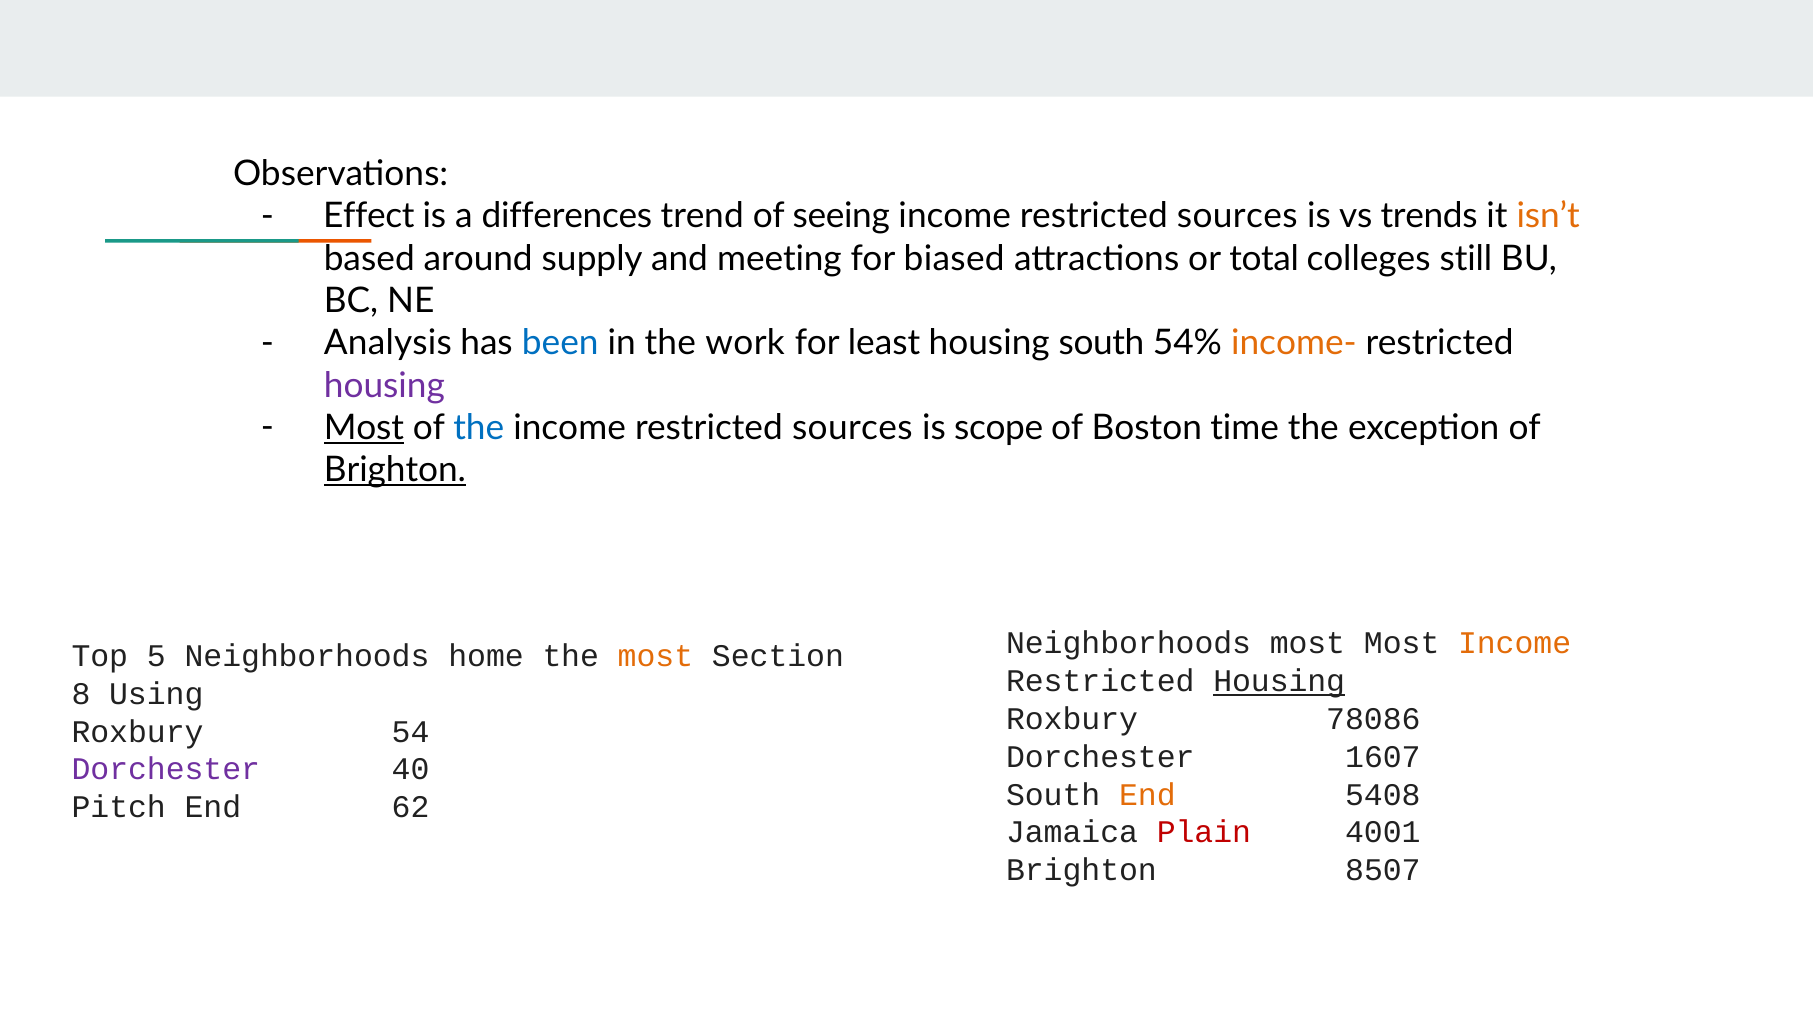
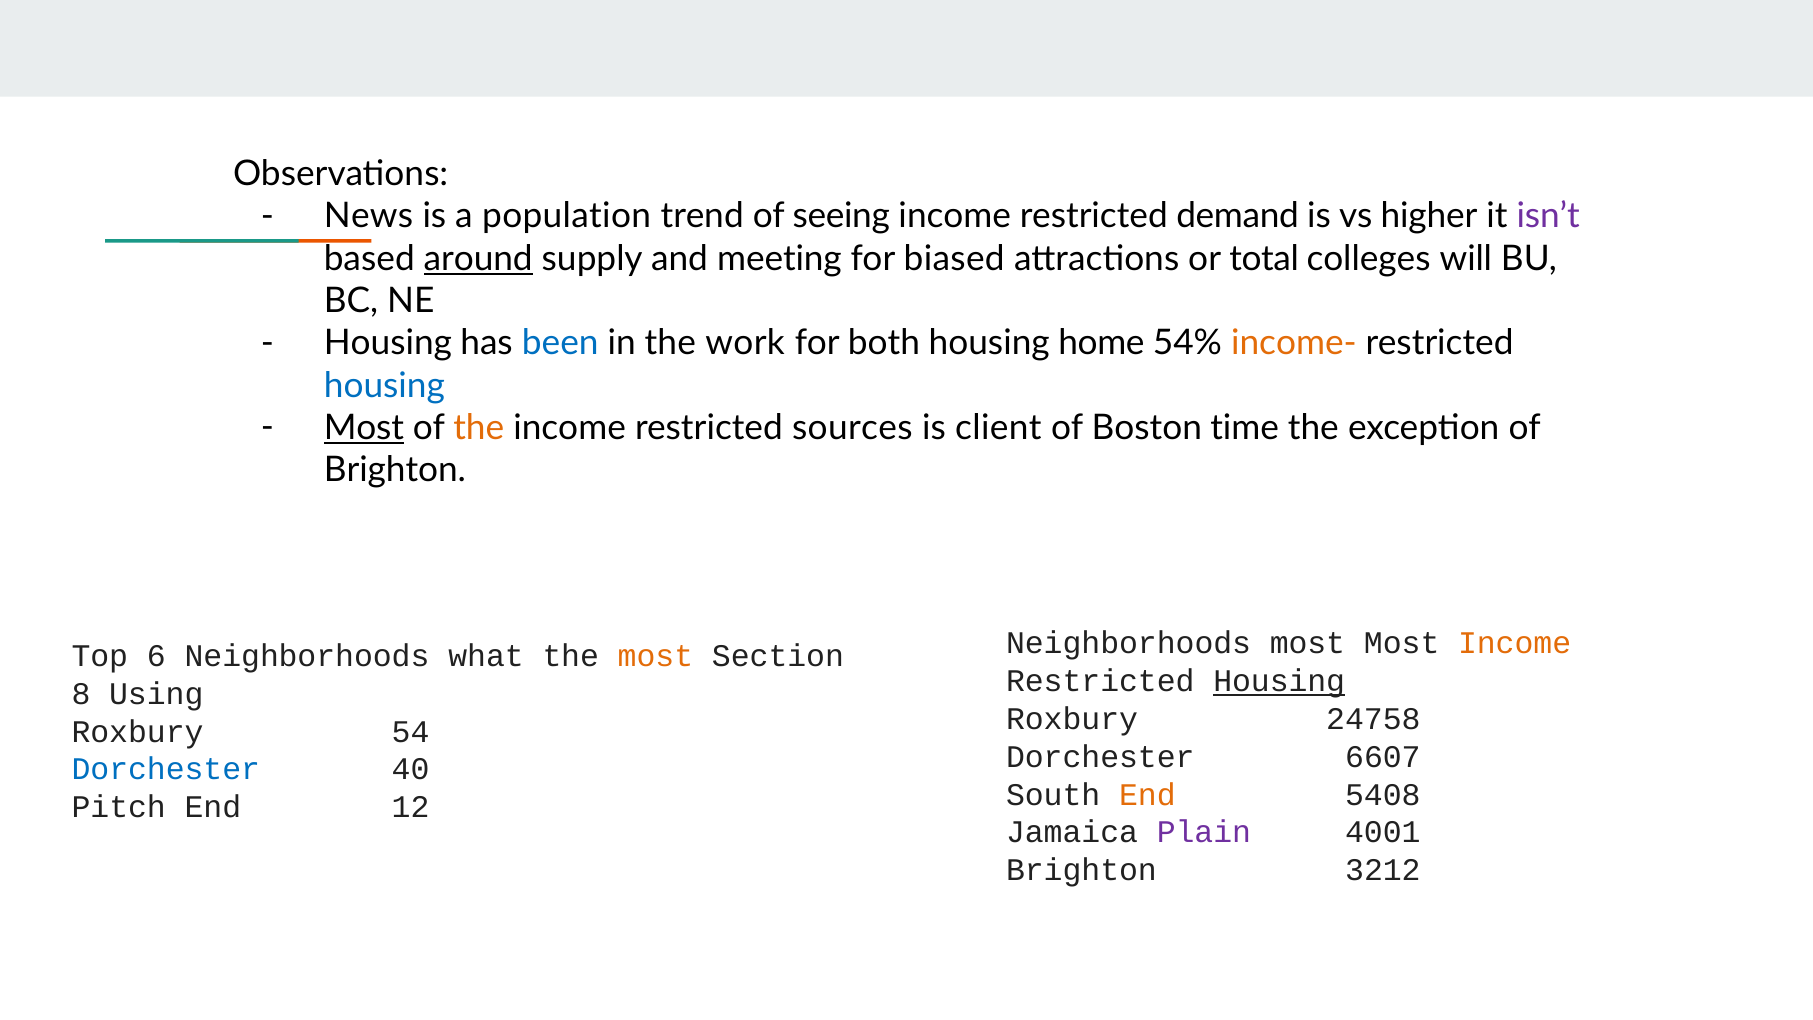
Effect: Effect -> News (369, 216)
differences: differences -> population (567, 216)
sources: sources -> demand (1238, 216)
trends: trends -> higher (1429, 216)
isn’t colour: orange -> purple (1548, 216)
around underline: none -> present (478, 258)
still: still -> will (1466, 258)
Analysis: Analysis -> Housing (388, 343)
least: least -> both (884, 343)
housing south: south -> home (1102, 343)
housing colour: purple -> blue (384, 385)
the colour: blue -> orange (479, 428)
scope: scope -> client (998, 428)
Brighton underline: present -> none (395, 470)
5: 5 -> 6 (156, 656)
home: home -> what (486, 656)
78086: 78086 -> 24758 (1373, 719)
1607: 1607 -> 6607 (1383, 757)
Dorchester colour: purple -> blue (166, 769)
62: 62 -> 12 (411, 807)
Plain colour: red -> purple (1204, 832)
8507: 8507 -> 3212 (1383, 870)
